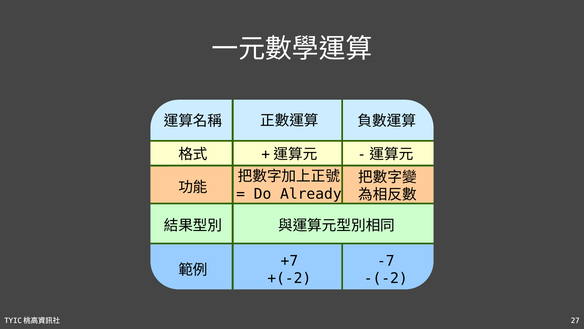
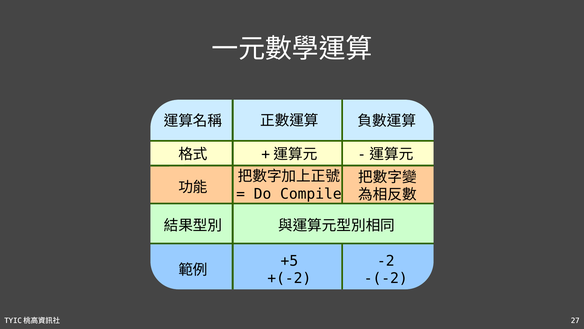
Already: Already -> Compile (311, 194)
+7: +7 -> +5 (289, 260)
-7: -7 -> -2 (386, 260)
